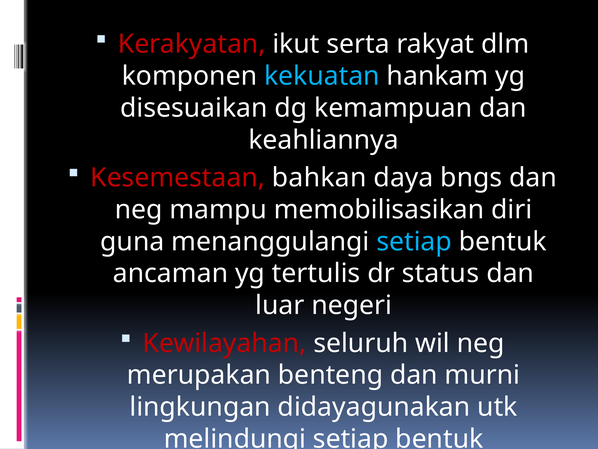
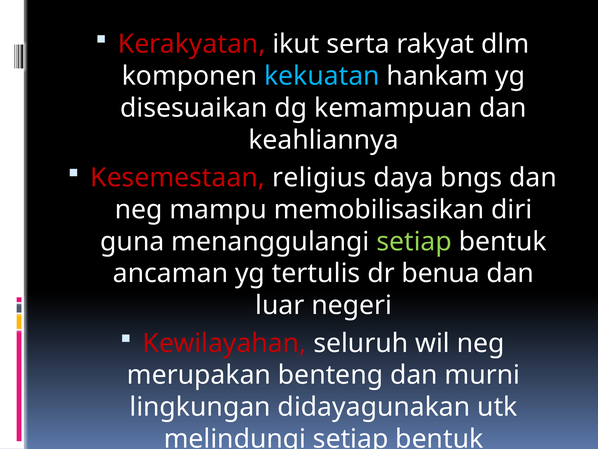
bahkan: bahkan -> religius (319, 178)
setiap colour: light blue -> light green (414, 241)
status: status -> benua (441, 273)
